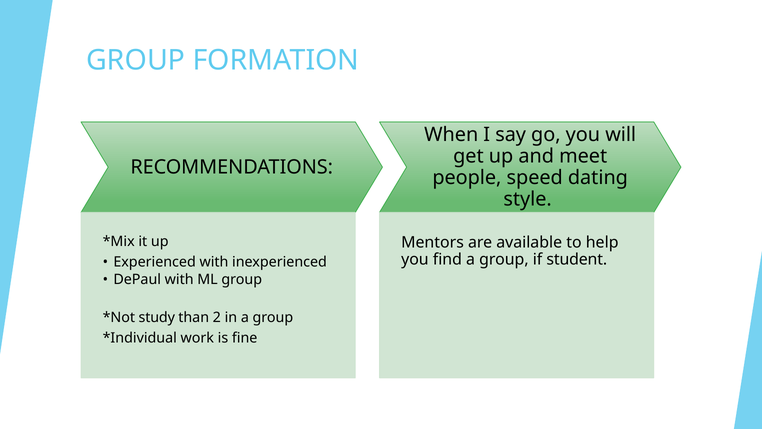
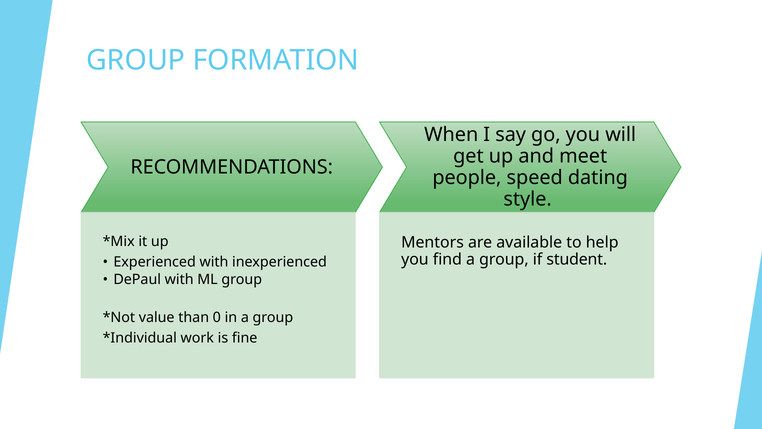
study: study -> value (157, 317)
2: 2 -> 0 (217, 317)
